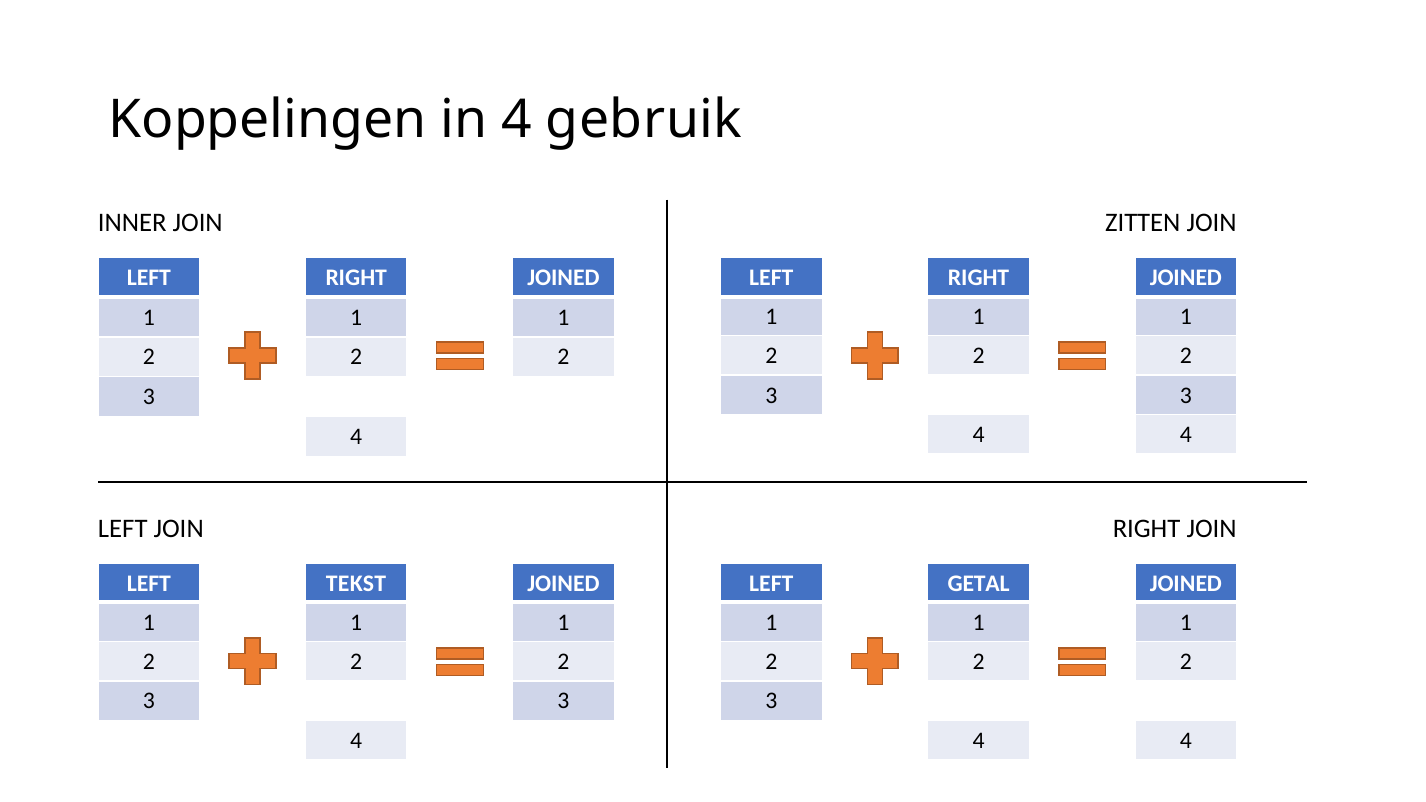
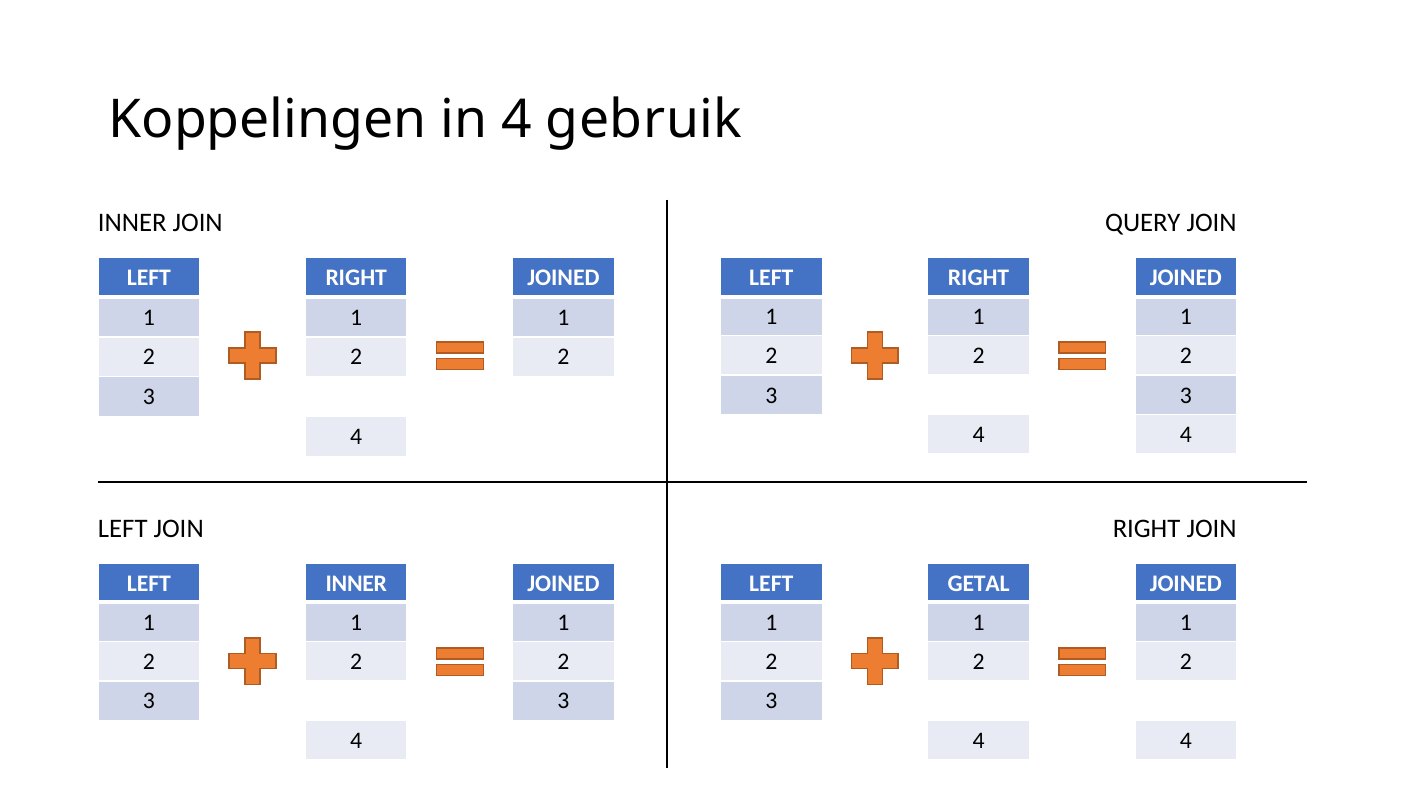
ZITTEN: ZITTEN -> QUERY (1143, 223)
TEKST: TEKST -> INNER (356, 583)
